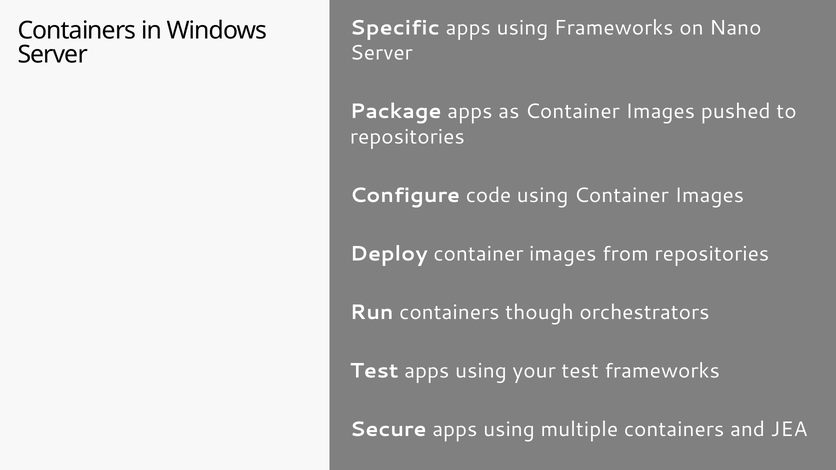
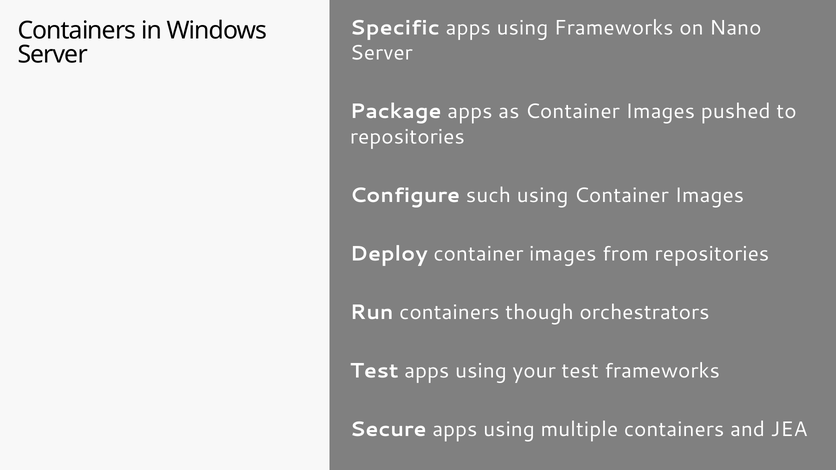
code: code -> such (488, 195)
